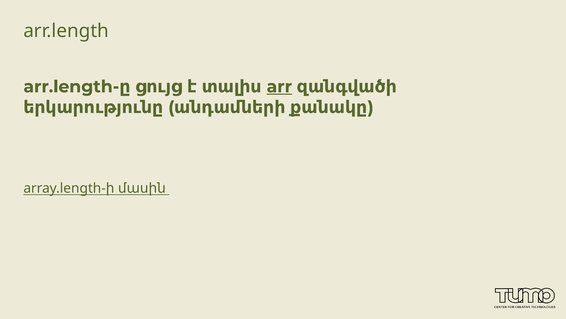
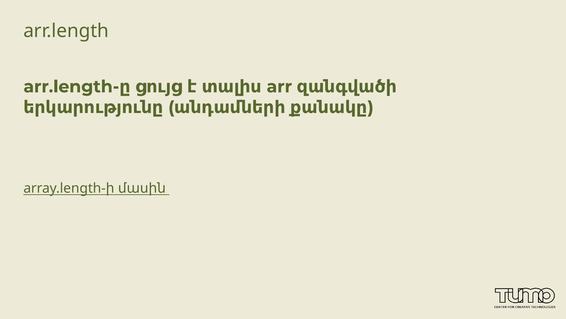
arr underline: present -> none (279, 87)
